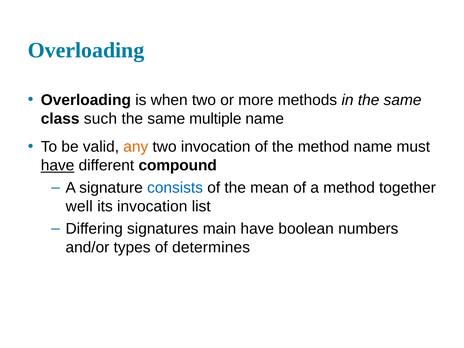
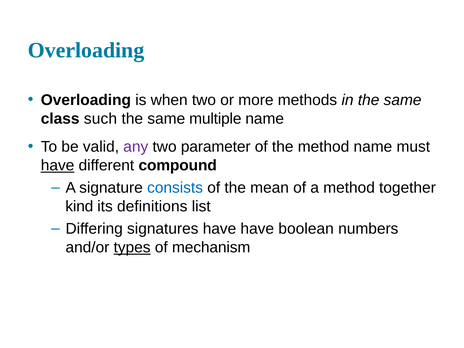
any colour: orange -> purple (136, 147)
two invocation: invocation -> parameter (216, 147)
well: well -> kind (79, 206)
its invocation: invocation -> definitions (152, 206)
signatures main: main -> have (219, 229)
types underline: none -> present (132, 247)
determines: determines -> mechanism (211, 247)
